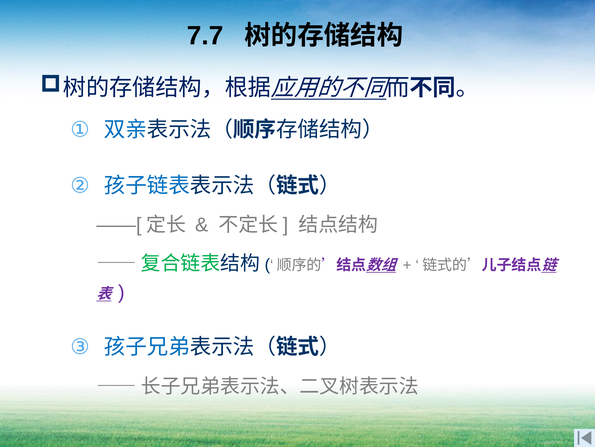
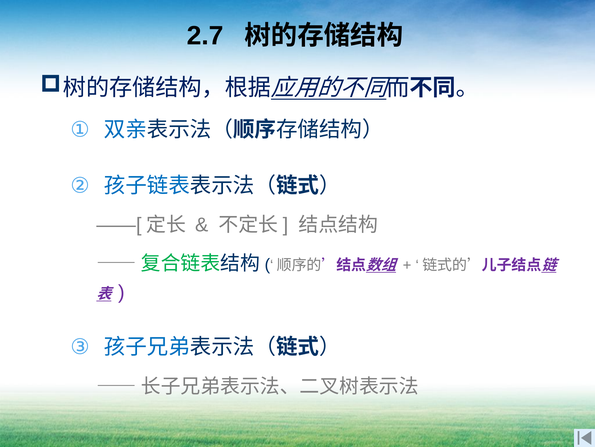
7.7: 7.7 -> 2.7 (205, 36)
